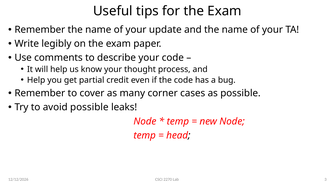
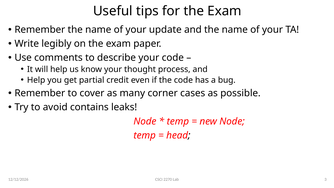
avoid possible: possible -> contains (89, 107)
